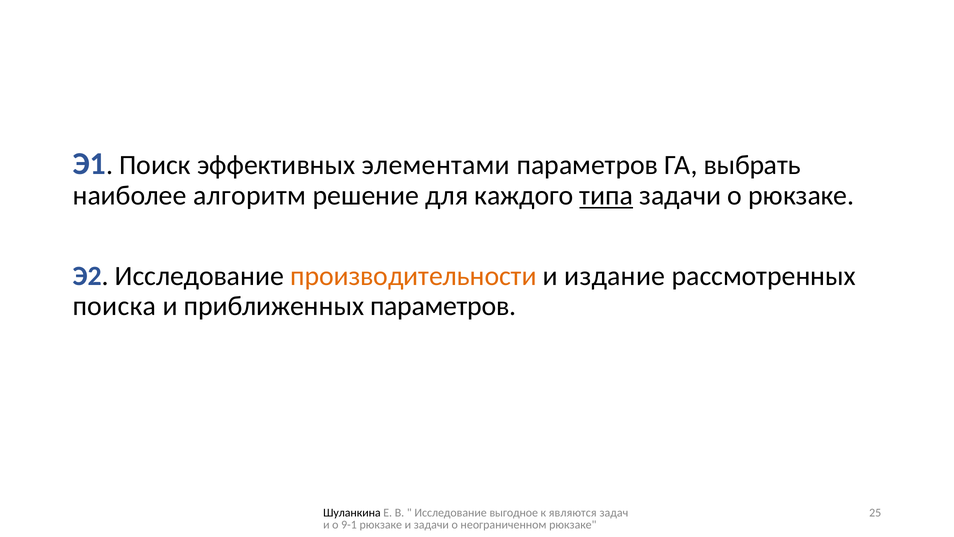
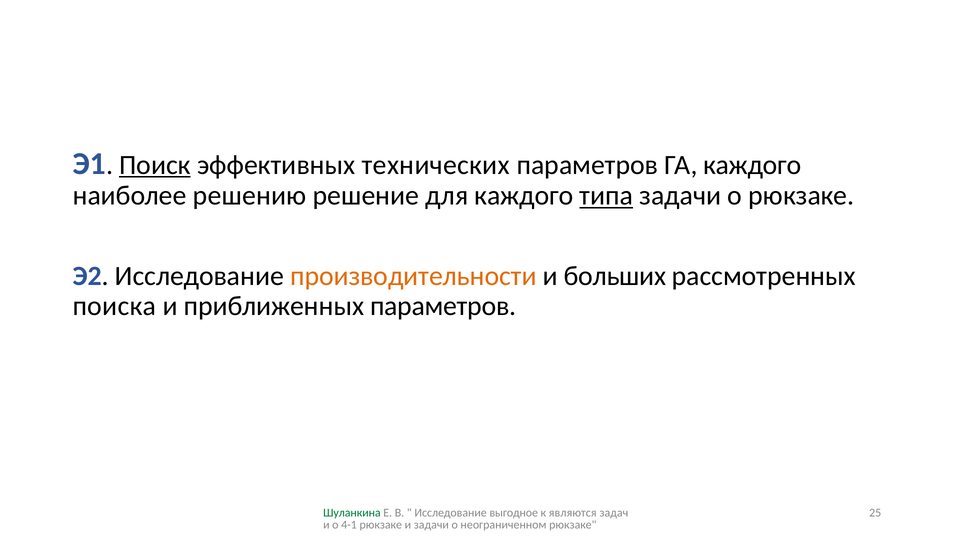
Поиск underline: none -> present (155, 165)
элементами: элементами -> технических (436, 165)
ГА выбрать: выбрать -> каждого (752, 165)
алгоритм: алгоритм -> решению (250, 196)
издание: издание -> больших (615, 276)
Шуланкина colour: black -> green (352, 512)
9-1: 9-1 -> 4-1 (349, 524)
